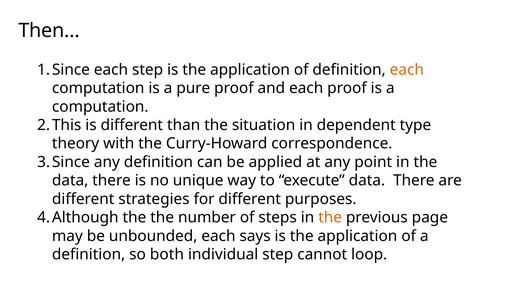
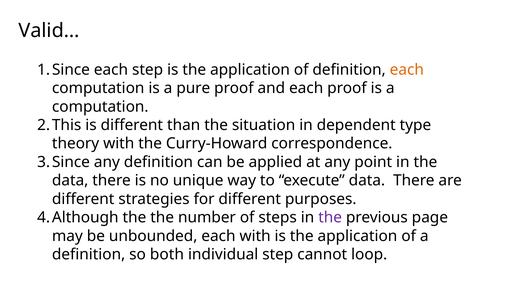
Then…: Then… -> Valid… (49, 31)
the colour: orange -> purple (330, 218)
each says: says -> with (255, 236)
